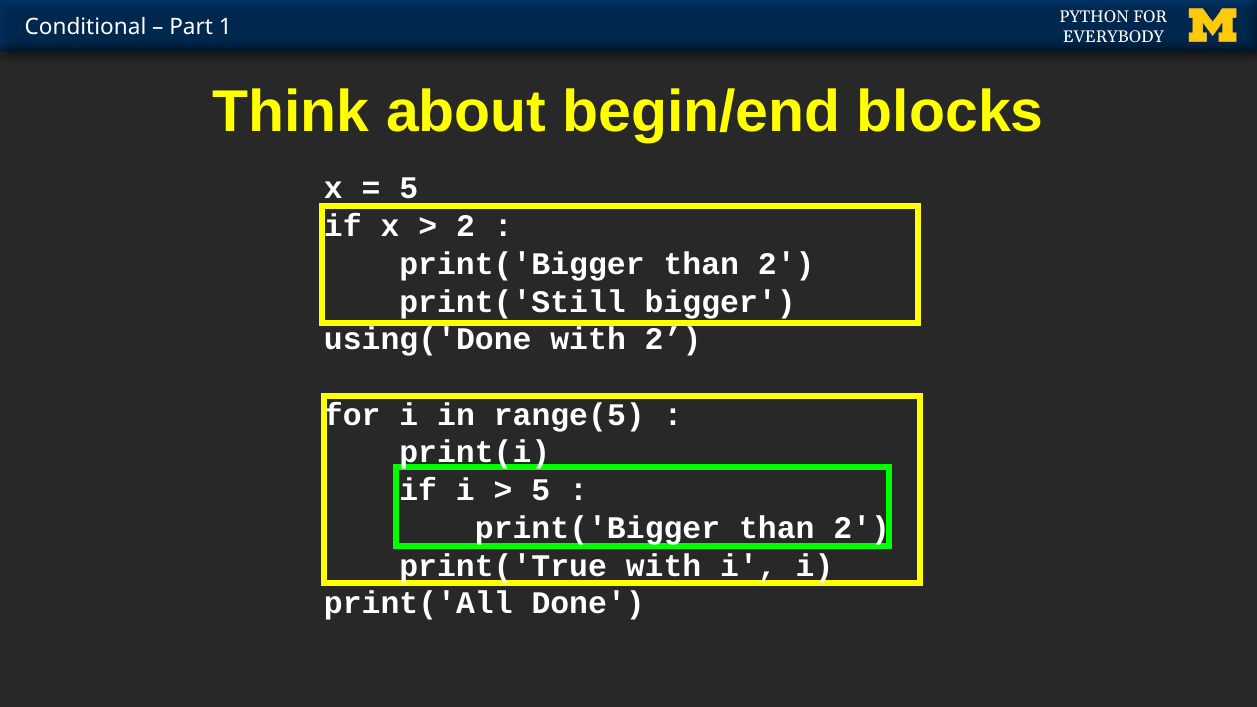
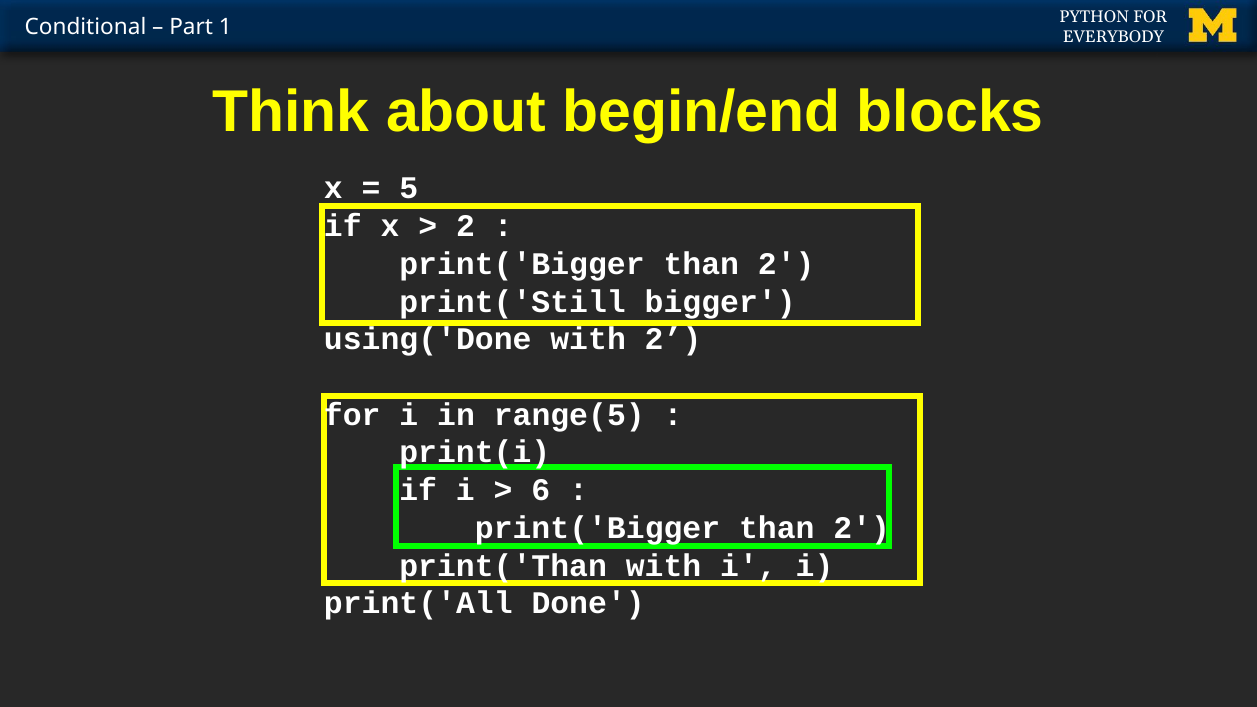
5: 5 -> 6 (541, 490)
print('True: print('True -> print('Than (503, 566)
